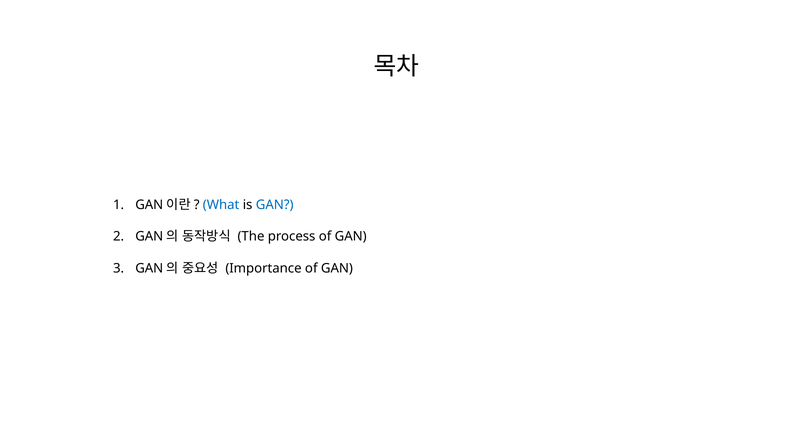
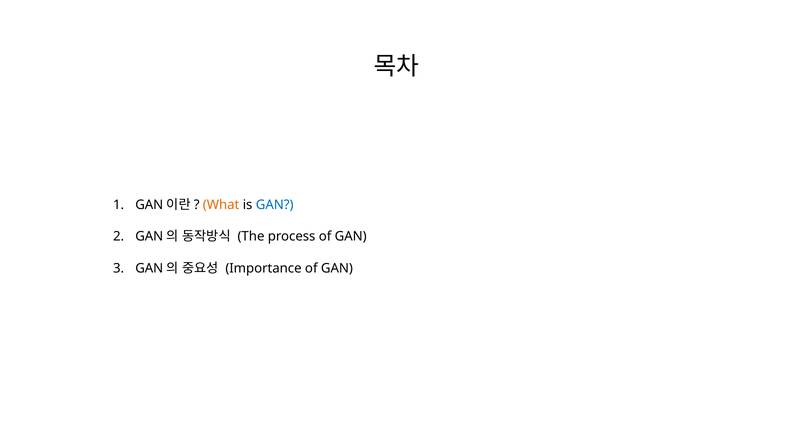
What colour: blue -> orange (221, 205)
